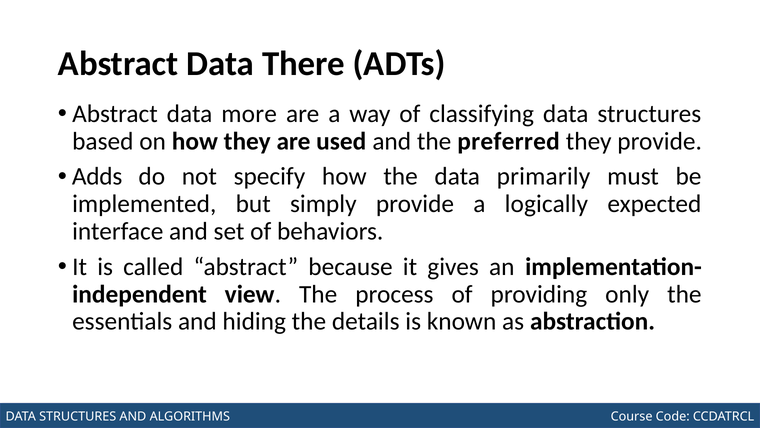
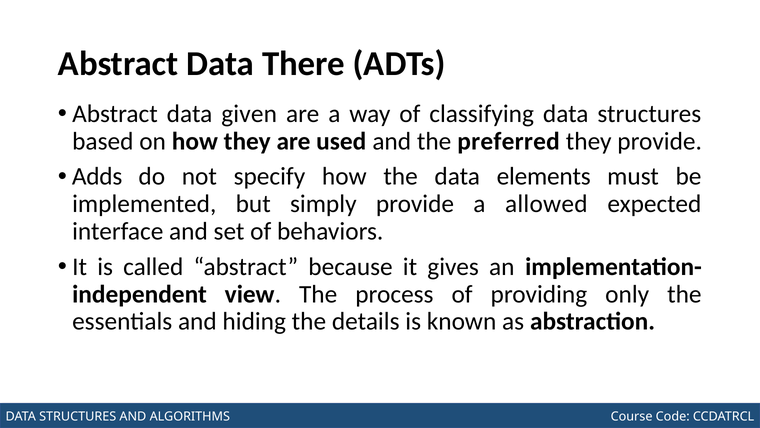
more: more -> given (249, 114)
primarily: primarily -> elements (544, 176)
logically: logically -> allowed (546, 204)
